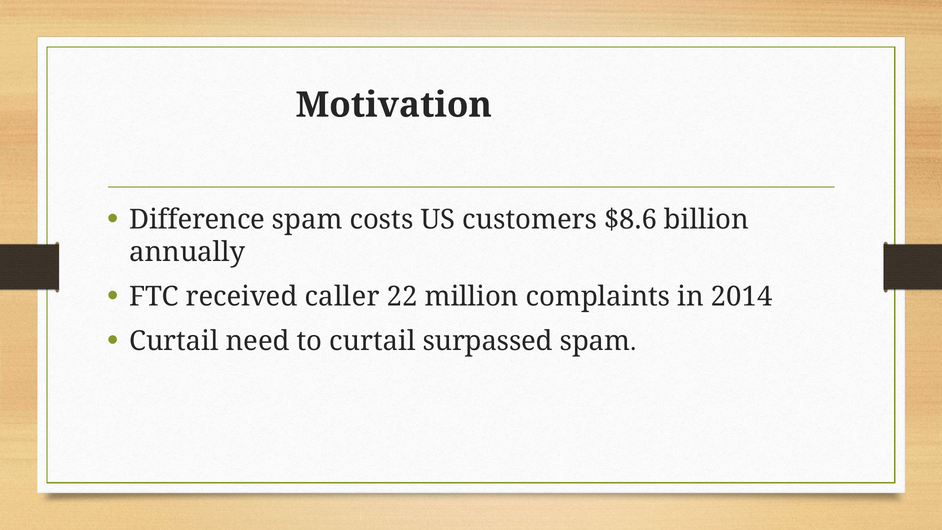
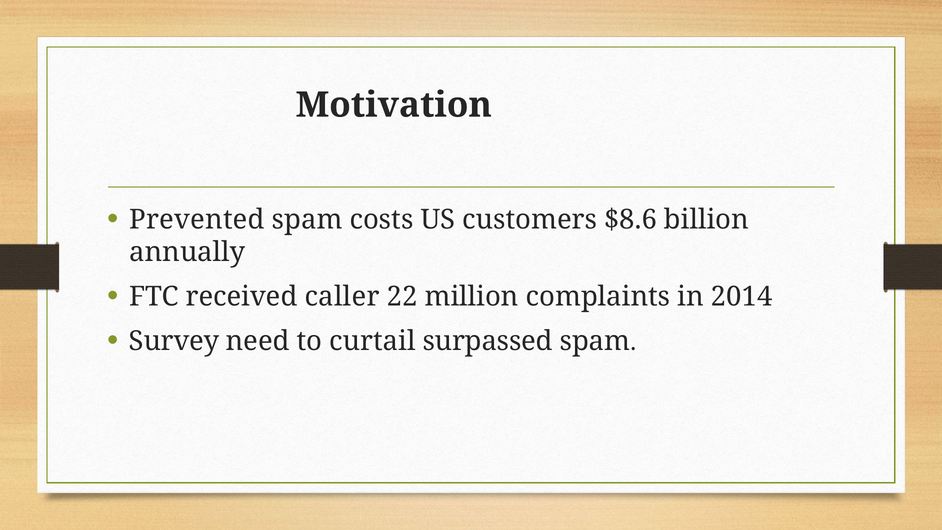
Difference: Difference -> Prevented (197, 219)
Curtail: Curtail -> Survey (174, 341)
